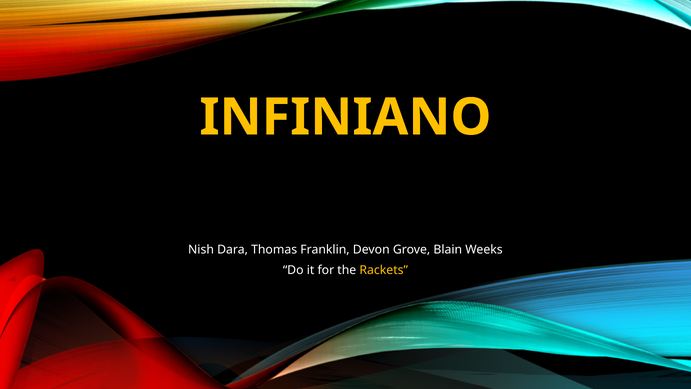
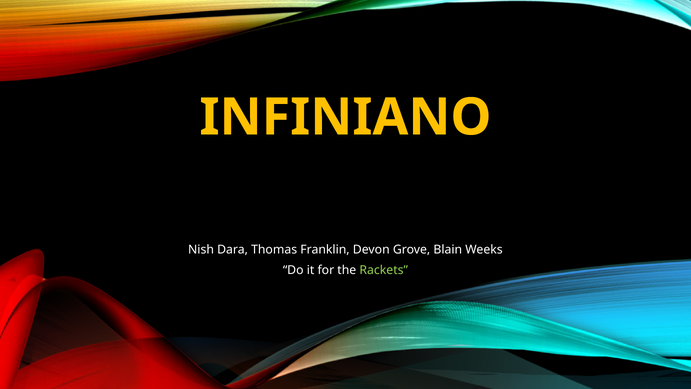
Rackets colour: yellow -> light green (384, 270)
